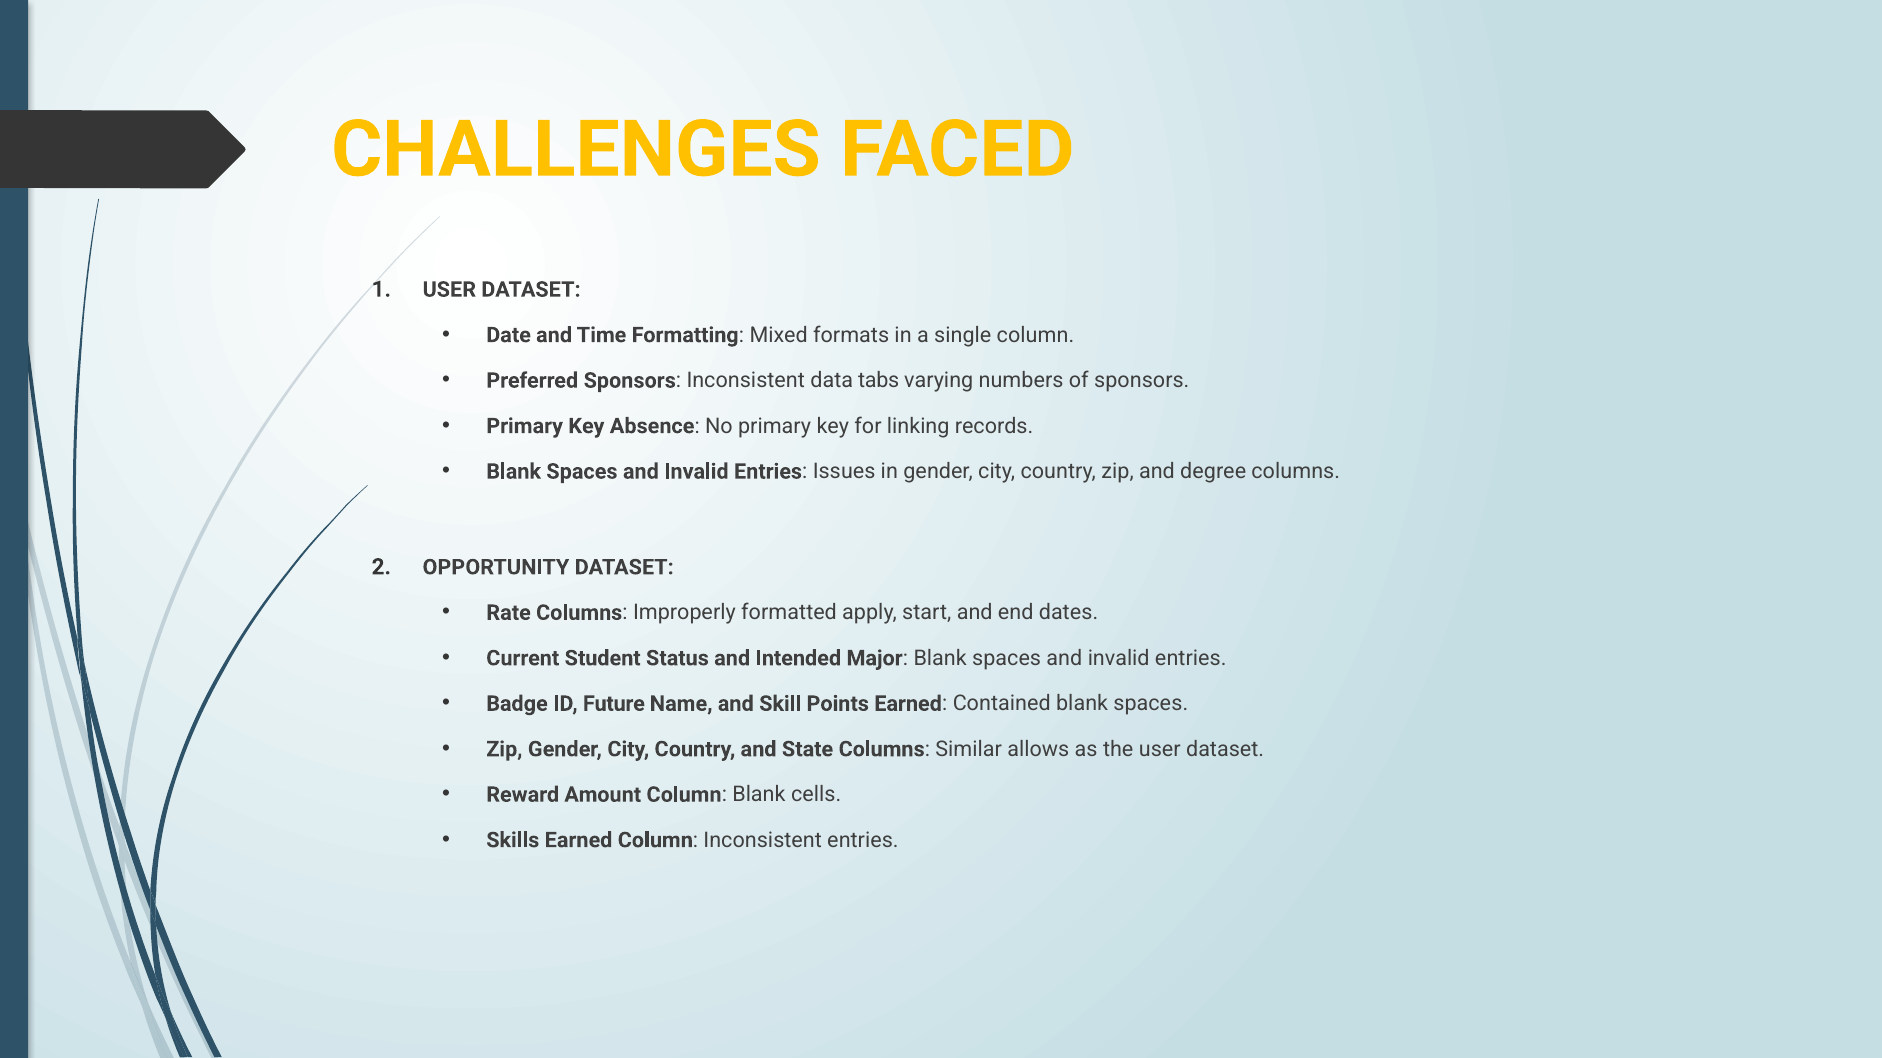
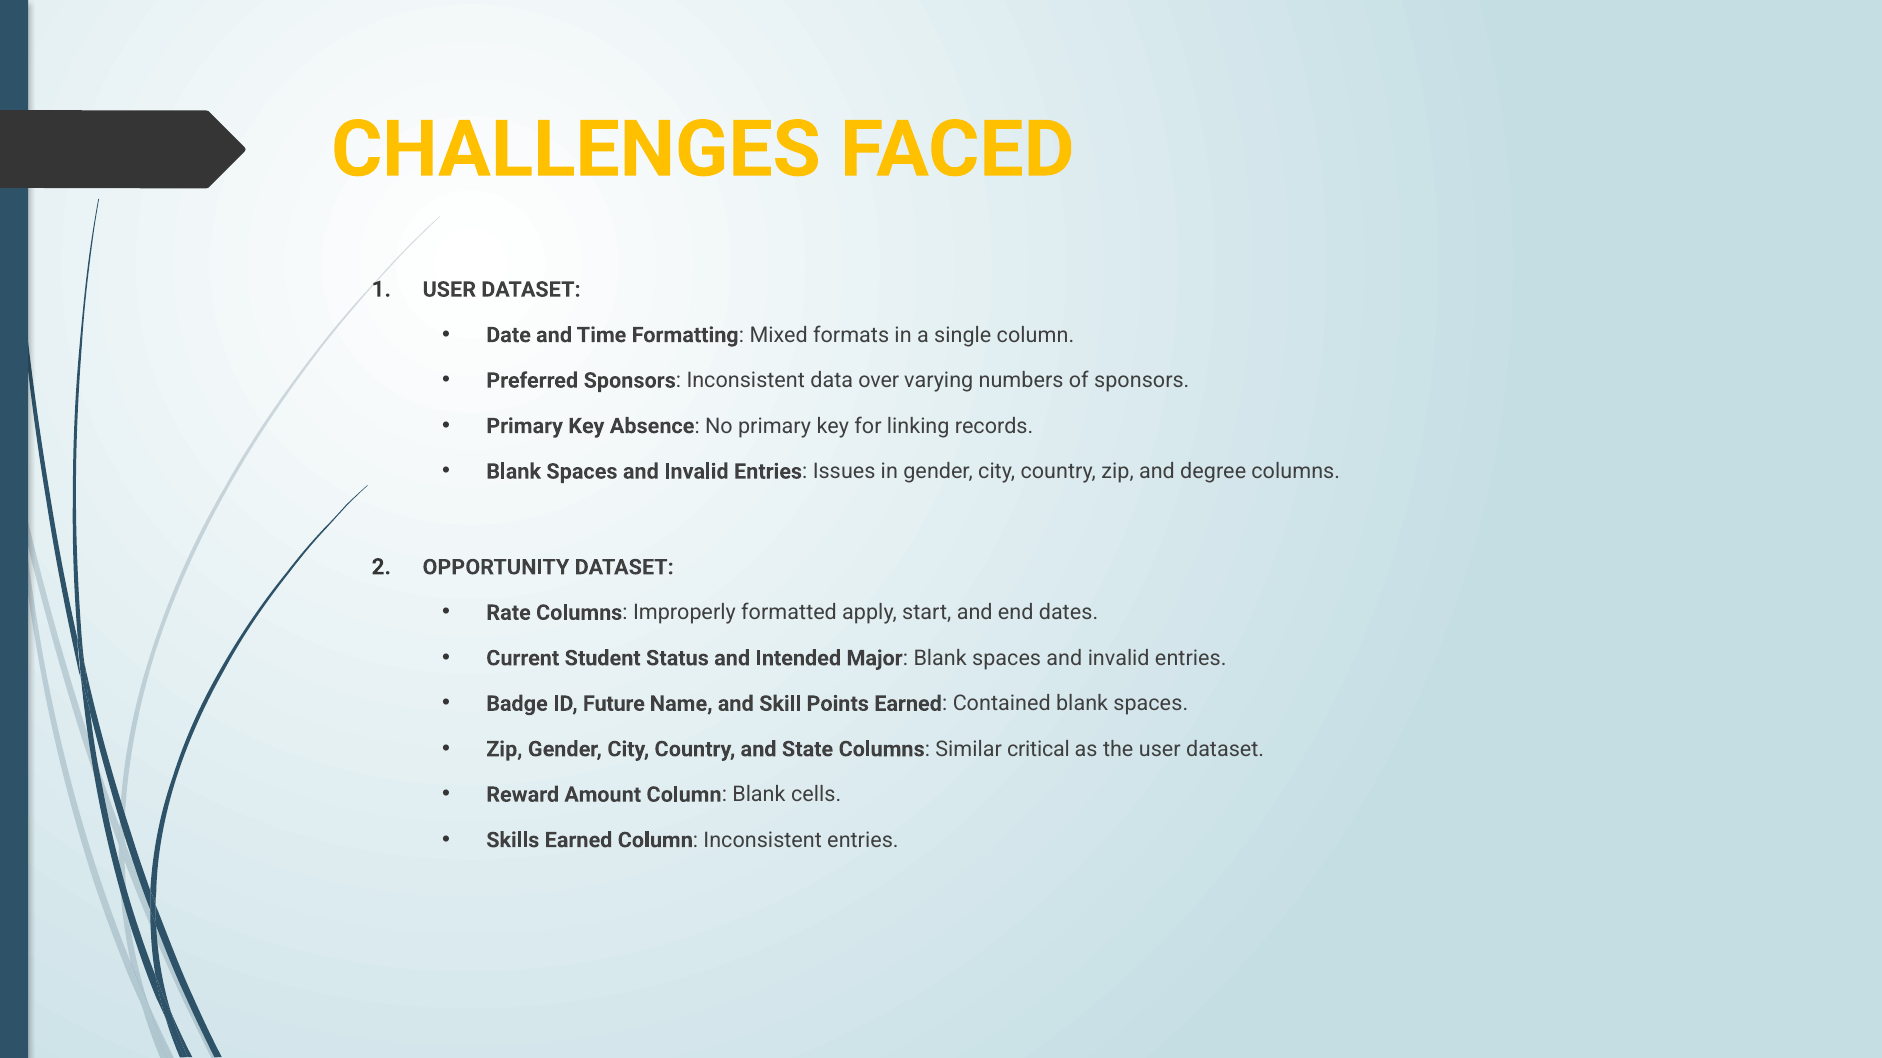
tabs: tabs -> over (879, 381)
allows: allows -> critical (1038, 750)
